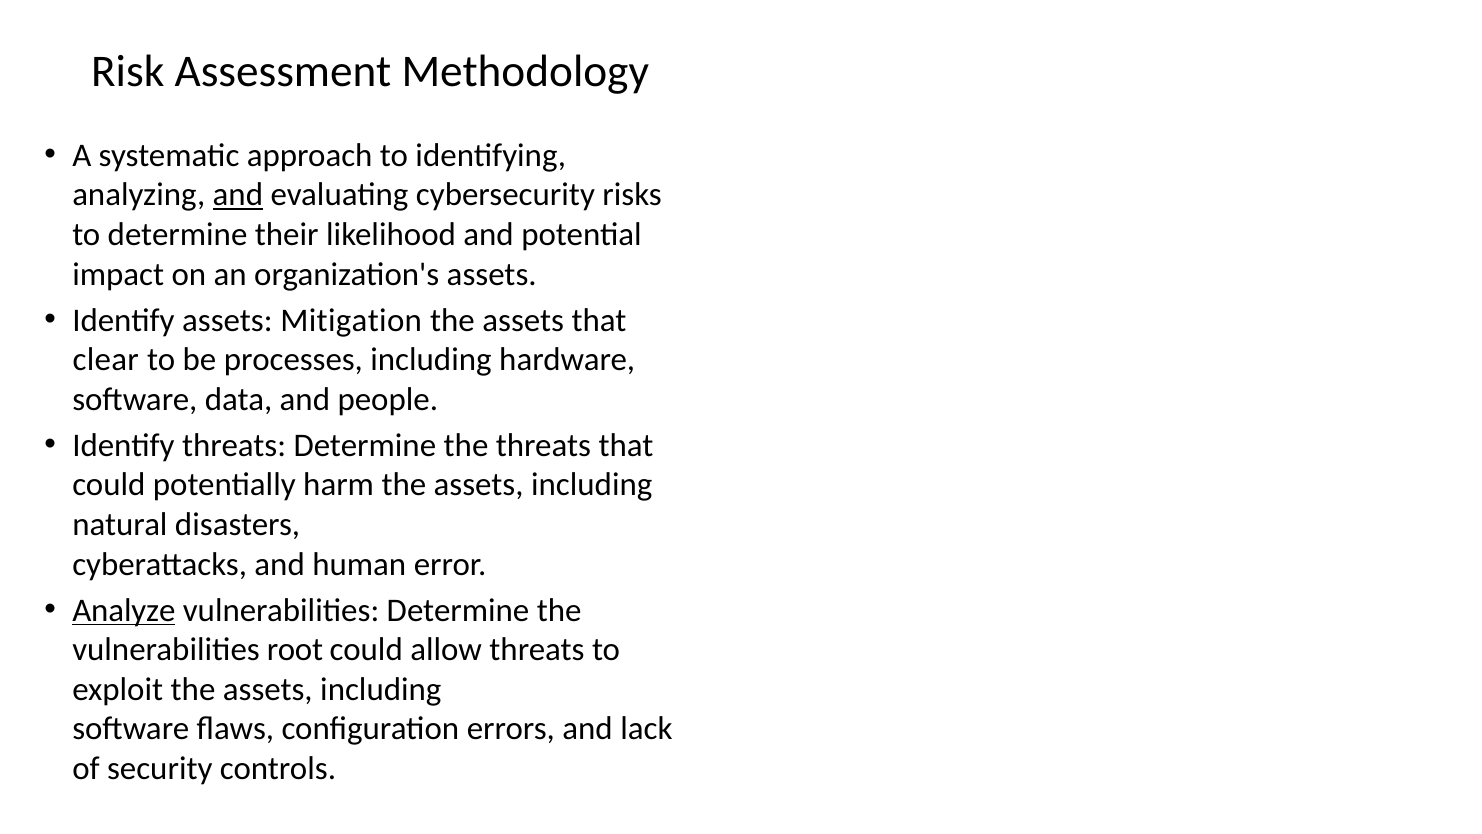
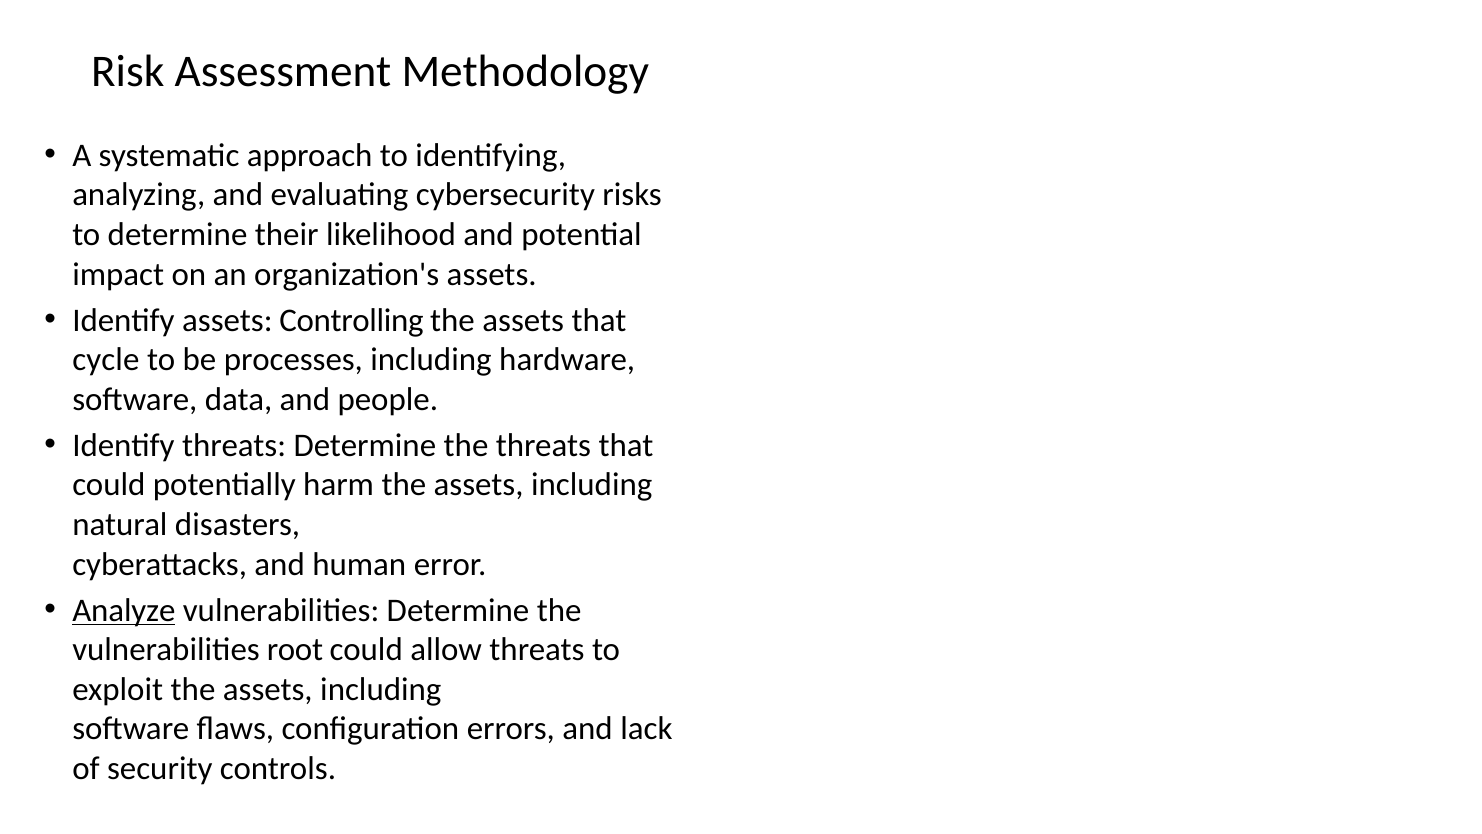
and underline: present -> none (238, 195)
Mitigation: Mitigation -> Controlling (352, 320)
clear: clear -> cycle (106, 360)
